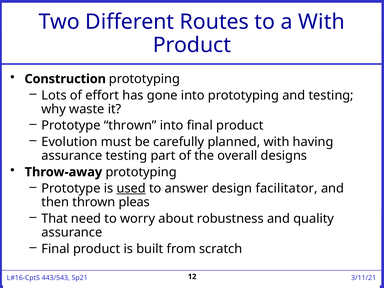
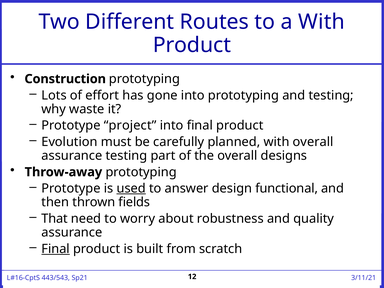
Prototype thrown: thrown -> project (130, 126)
with having: having -> overall (313, 142)
facilitator: facilitator -> functional (287, 188)
pleas: pleas -> fields (134, 202)
Final underline: none -> present (56, 249)
